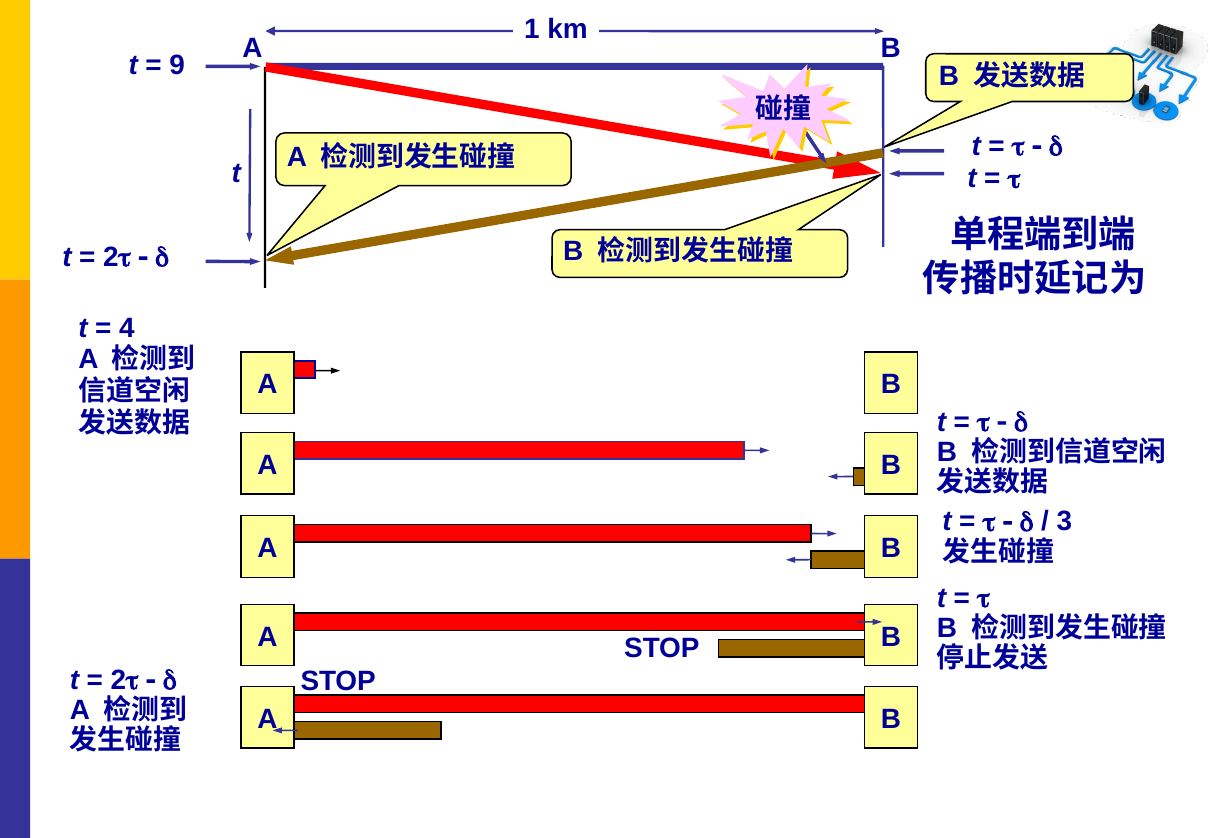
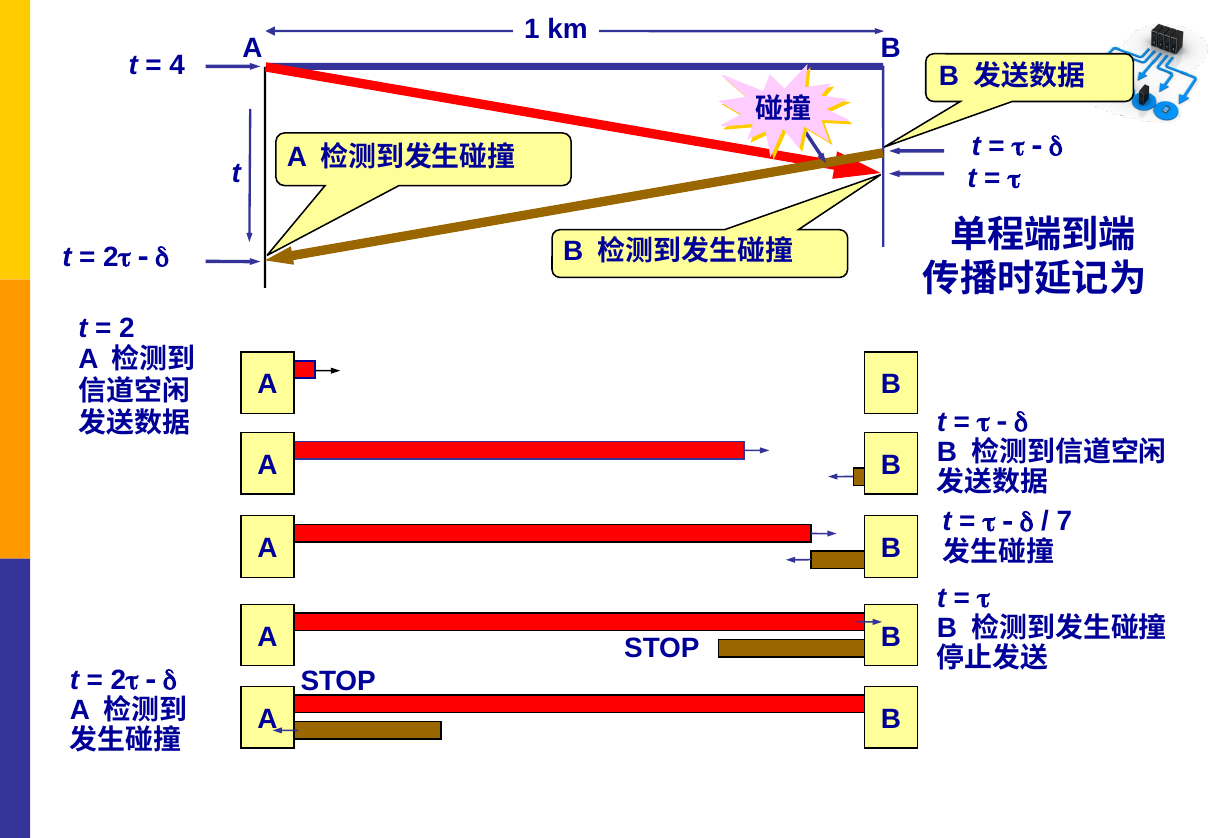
9: 9 -> 4 (177, 65)
4: 4 -> 2 (127, 328)
3: 3 -> 7 (1064, 522)
